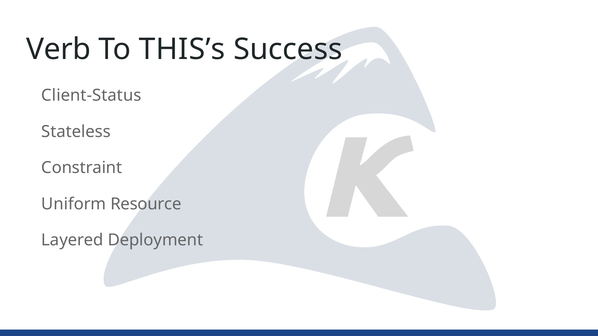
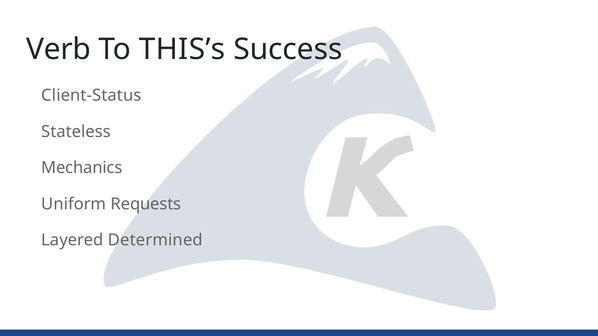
Constraint: Constraint -> Mechanics (82, 168)
Resource: Resource -> Requests (146, 204)
Deployment: Deployment -> Determined (155, 240)
